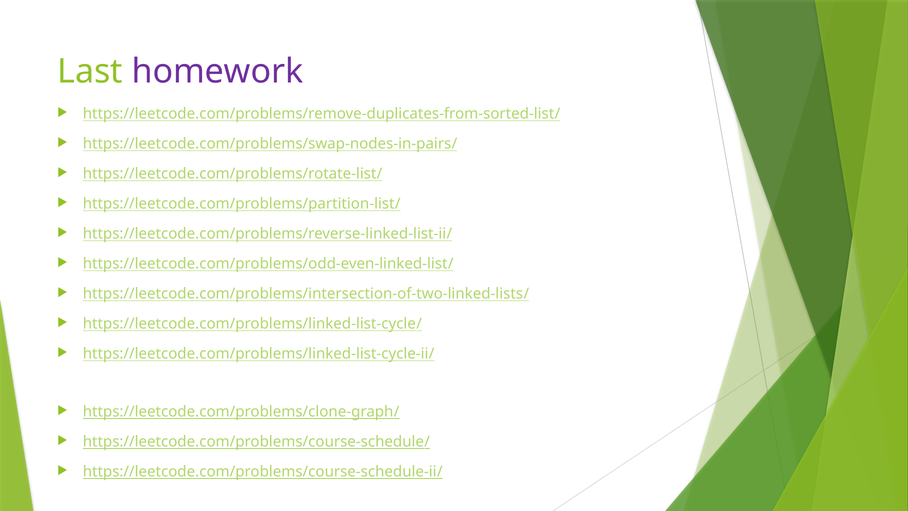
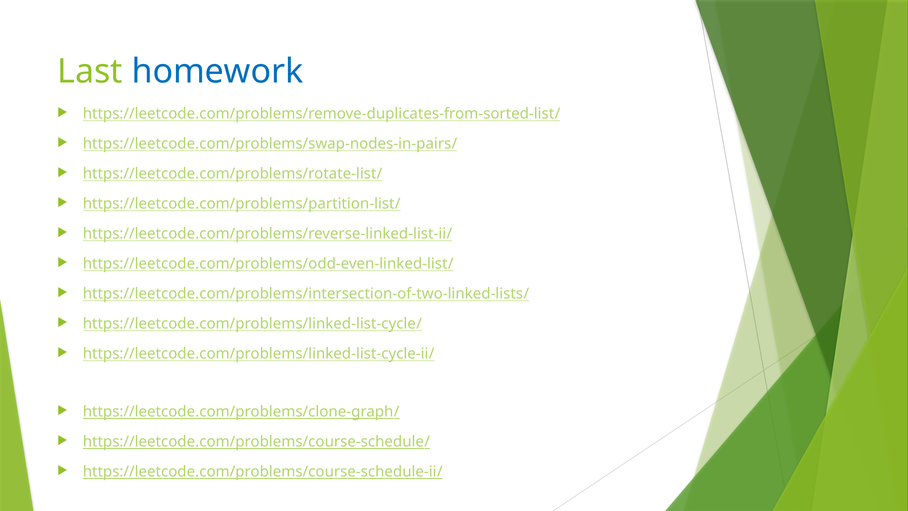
homework colour: purple -> blue (217, 72)
